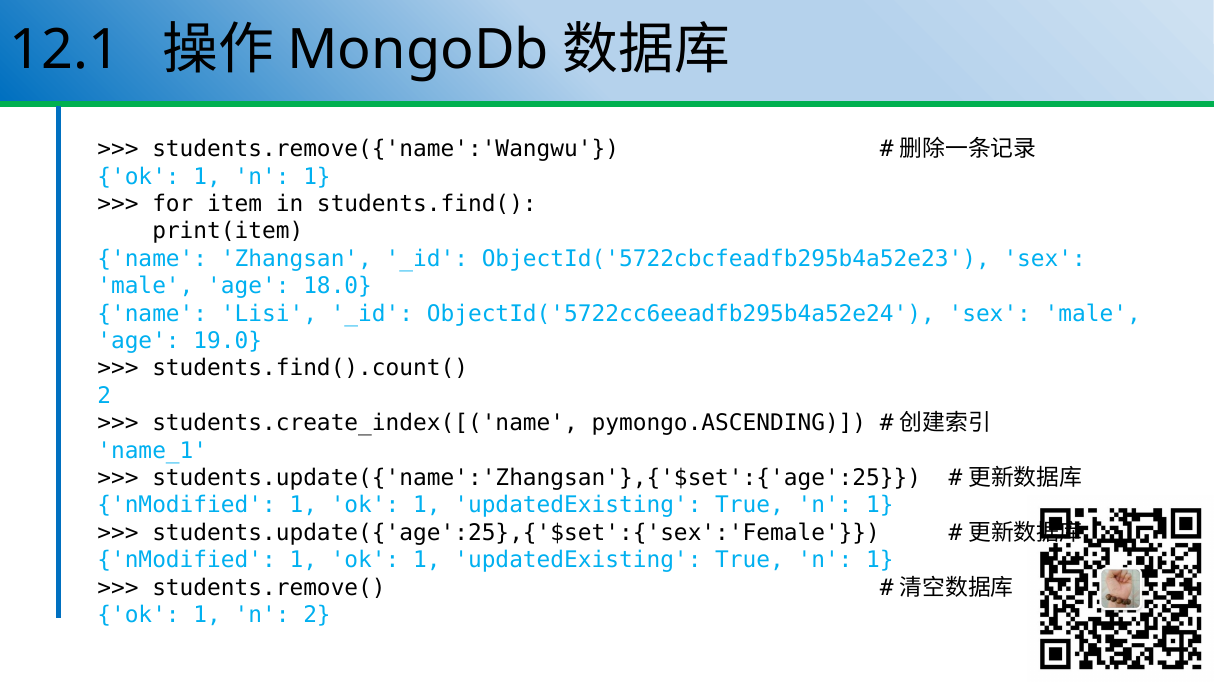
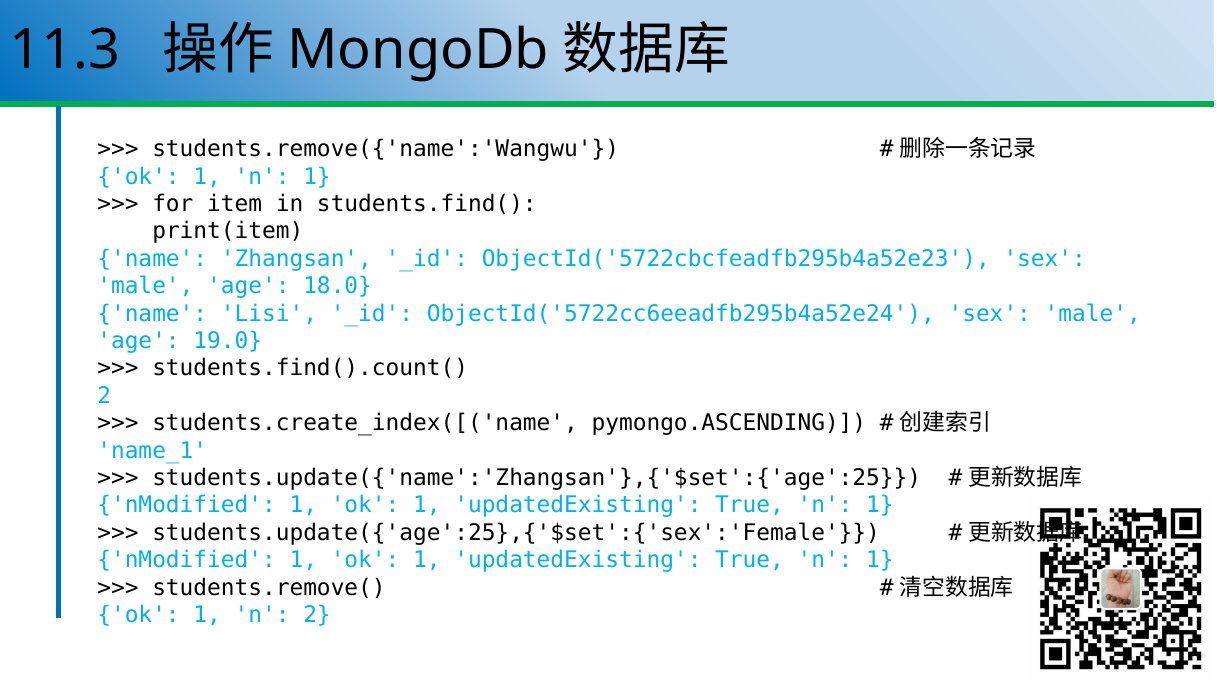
12.1: 12.1 -> 11.3 (65, 50)
